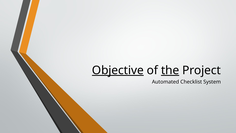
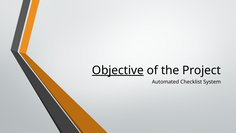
the underline: present -> none (170, 70)
